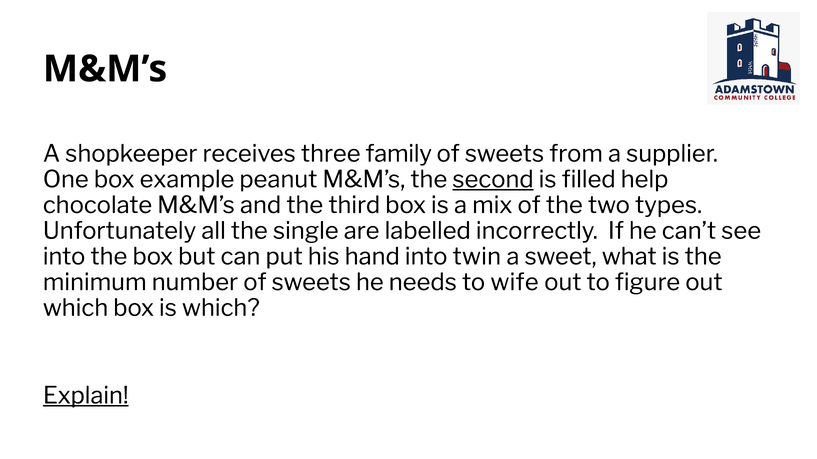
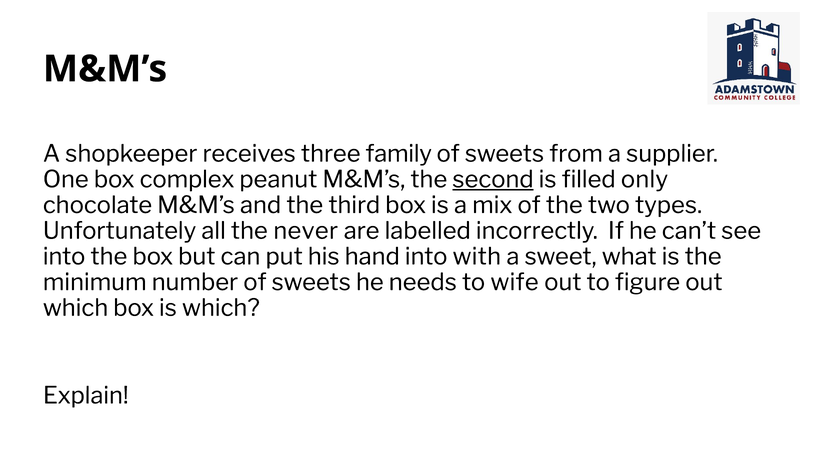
example: example -> complex (187, 180)
help: help -> only (644, 180)
single: single -> never (306, 231)
twin: twin -> with (477, 257)
Explain underline: present -> none (86, 396)
